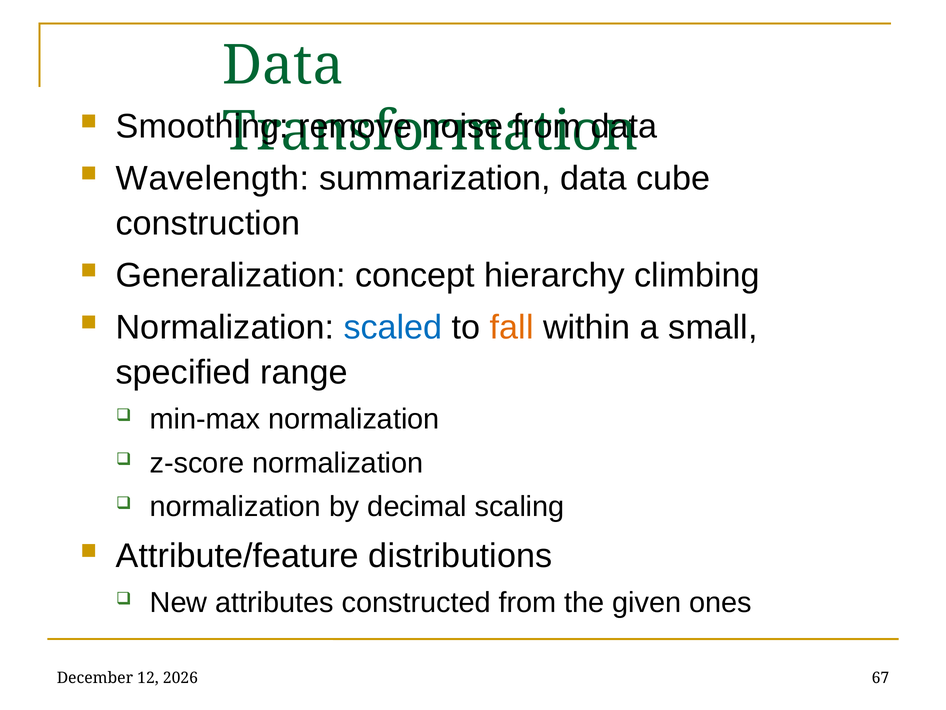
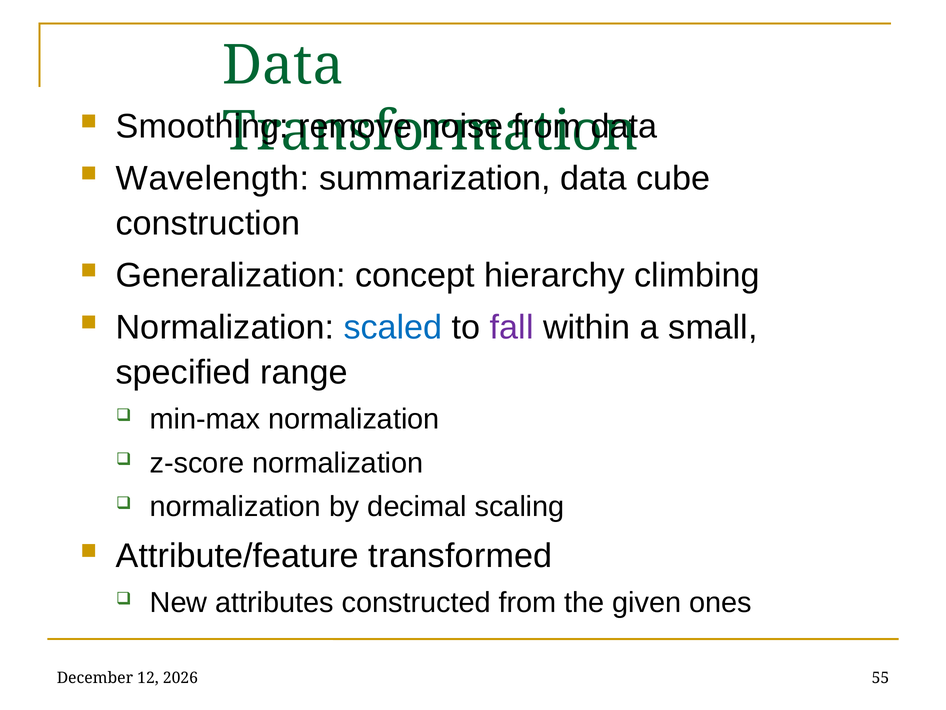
fall colour: orange -> purple (512, 327)
distributions: distributions -> transformed (460, 556)
67: 67 -> 55 (881, 678)
